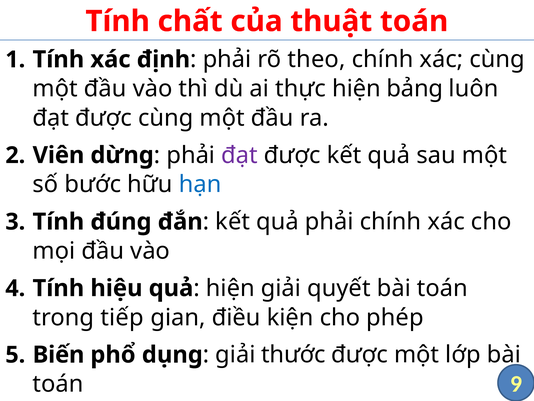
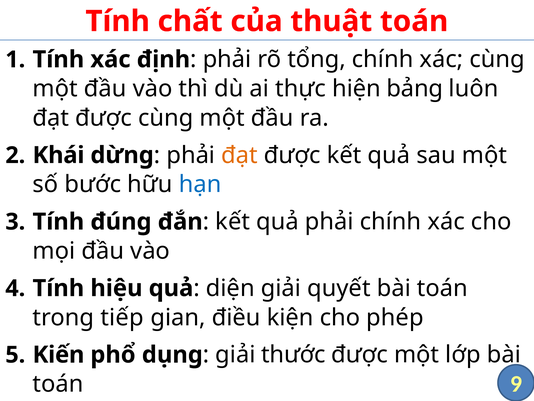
theo: theo -> tổng (317, 59)
Viên: Viên -> Khái (59, 155)
đạt colour: purple -> orange (240, 155)
hiện: hiện -> diện (230, 288)
Biến: Biến -> Kiến (59, 354)
